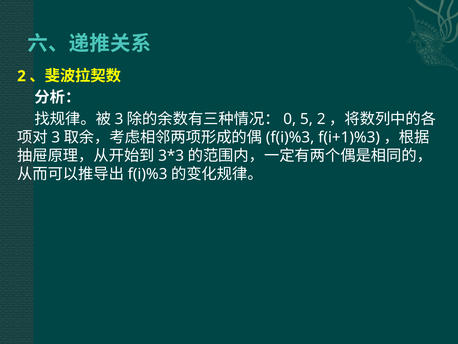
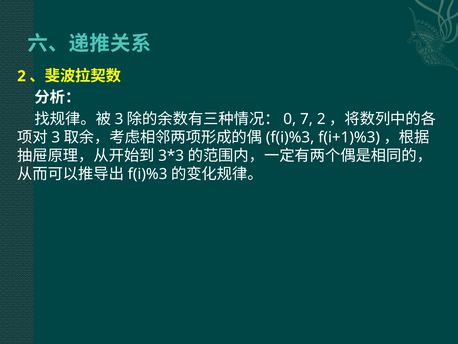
5: 5 -> 7 (306, 119)
